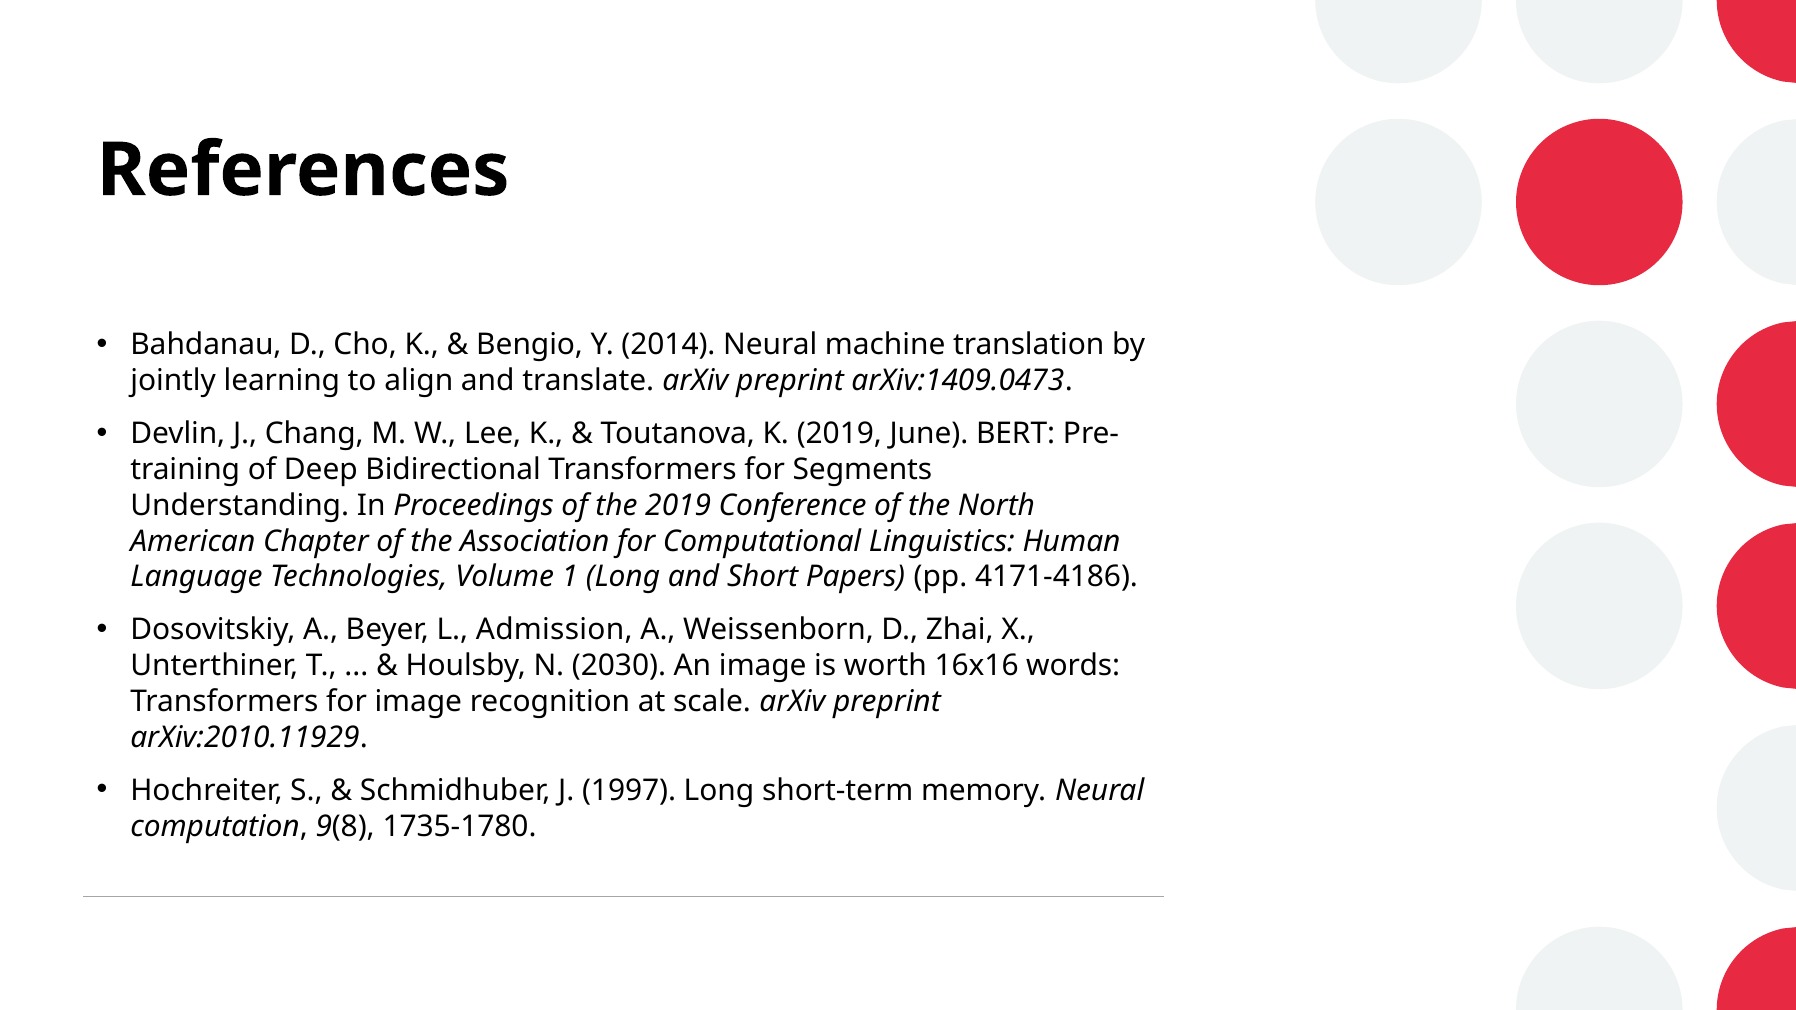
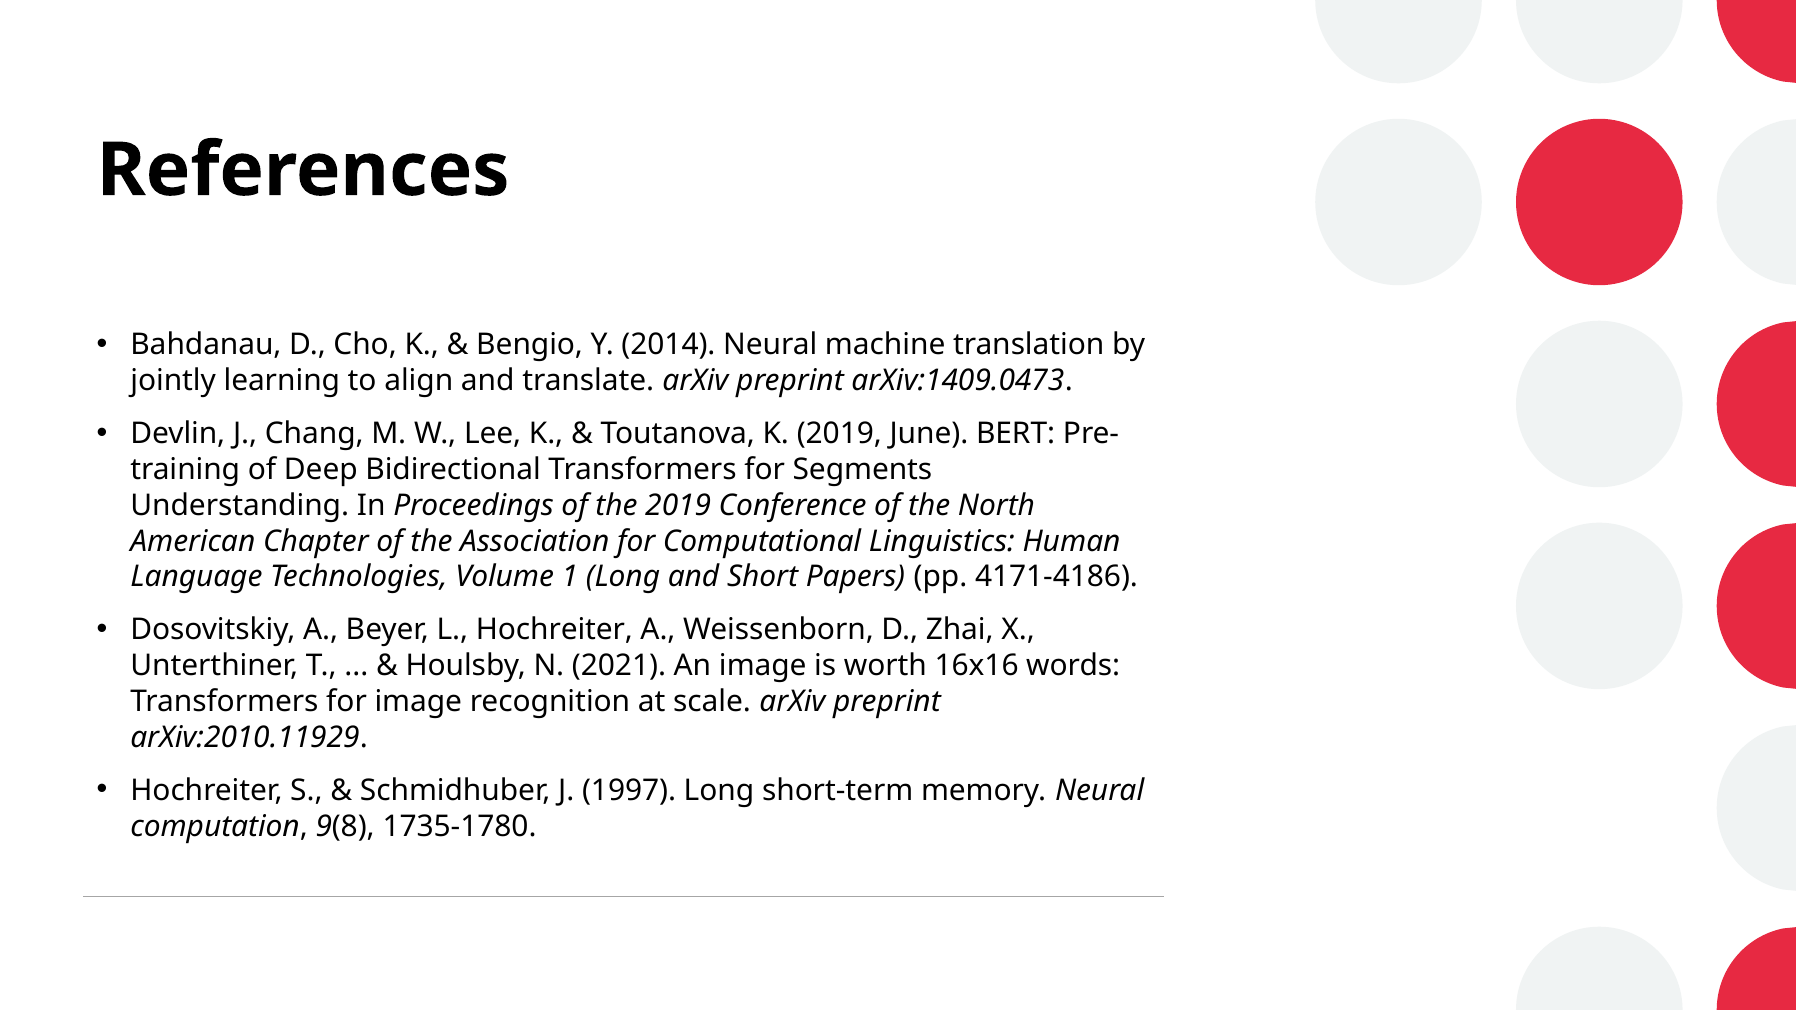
L Admission: Admission -> Hochreiter (554, 630)
2030: 2030 -> 2021 (619, 666)
